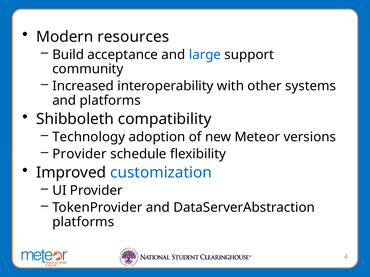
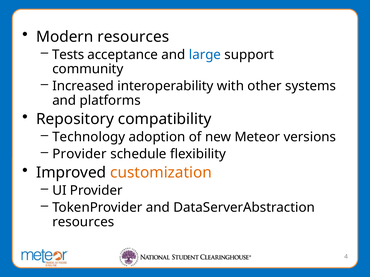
Build: Build -> Tests (68, 55)
Shibboleth: Shibboleth -> Repository (75, 119)
customization colour: blue -> orange (161, 173)
platforms: platforms -> resources (83, 222)
